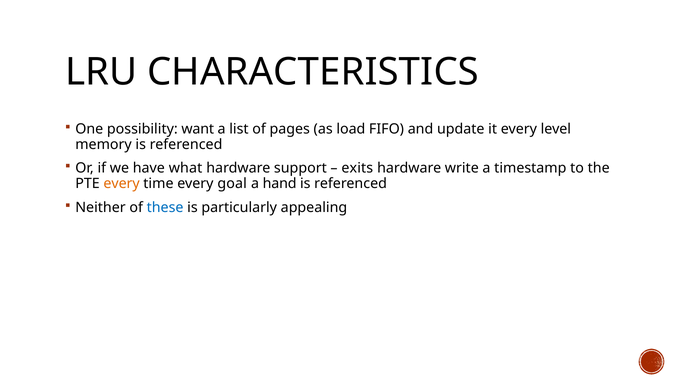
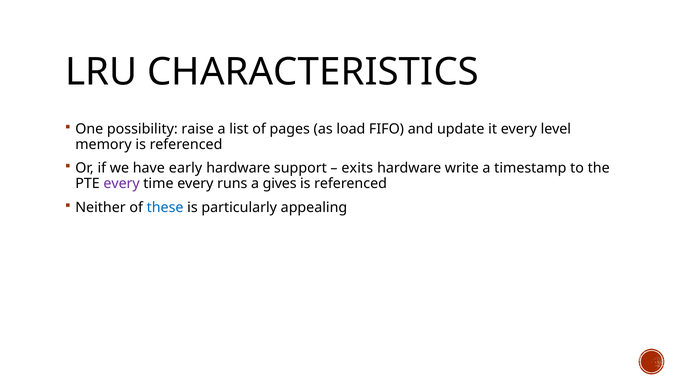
want: want -> raise (198, 129)
what: what -> early (186, 168)
every colour: orange -> purple (122, 184)
goal: goal -> runs (232, 184)
hand: hand -> gives (280, 184)
